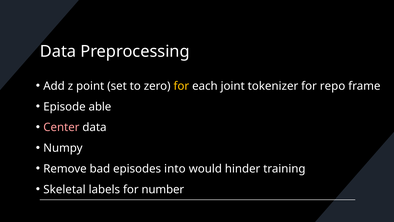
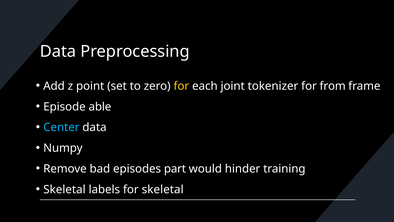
repo: repo -> from (333, 86)
Center colour: pink -> light blue (61, 127)
into: into -> part (175, 169)
for number: number -> skeletal (163, 189)
